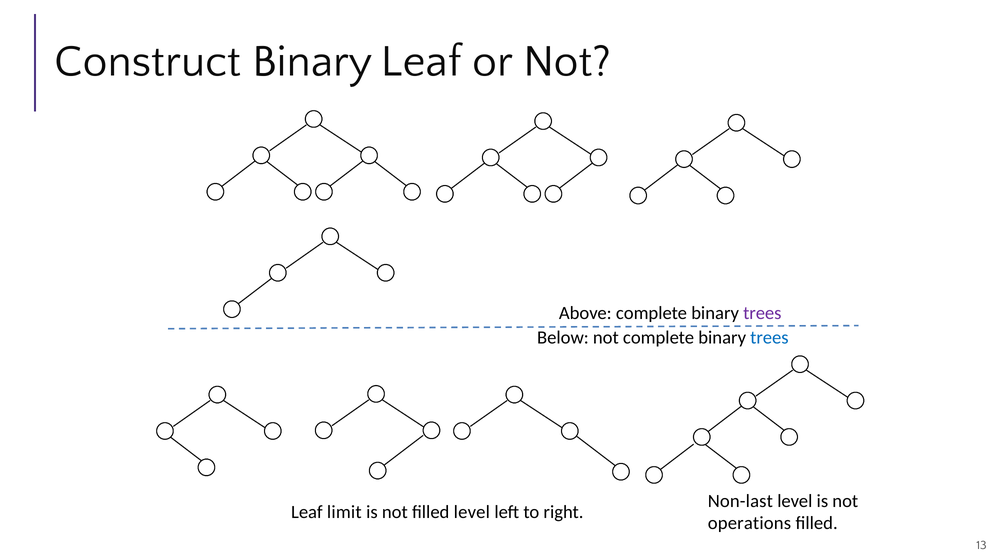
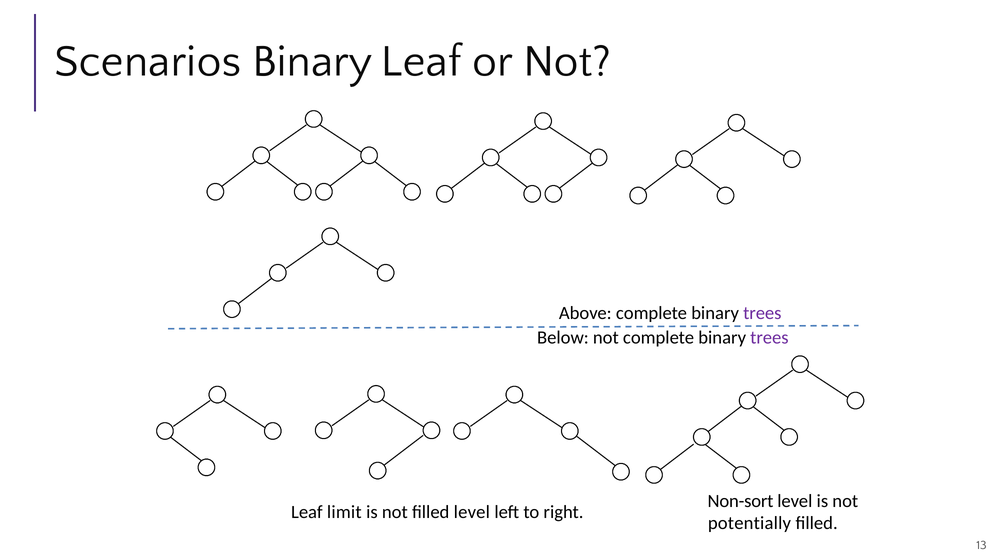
Construct: Construct -> Scenarios (148, 61)
trees colour: blue -> purple (769, 338)
Non-last: Non-last -> Non-sort (740, 501)
operations: operations -> potentially (749, 523)
